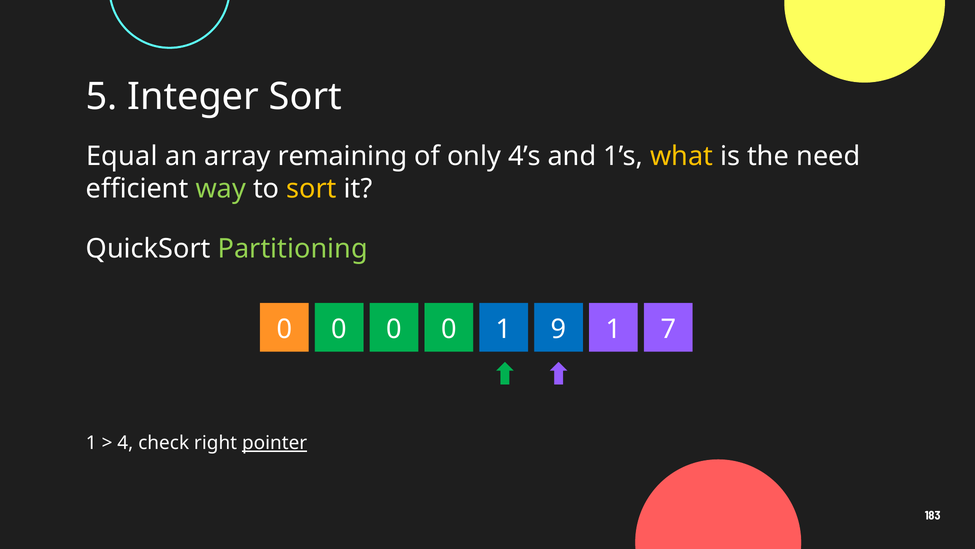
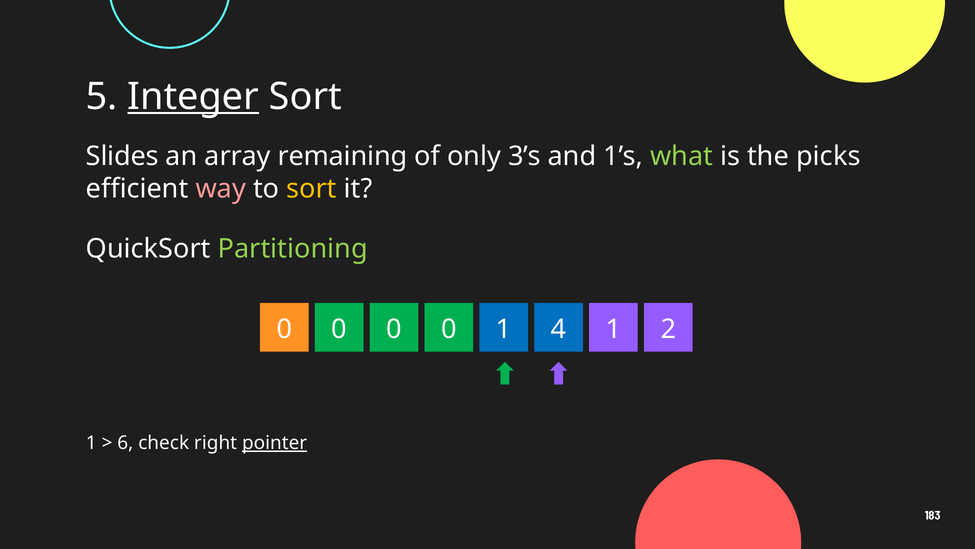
Integer underline: none -> present (193, 97)
Equal: Equal -> Slides (122, 156)
4’s: 4’s -> 3’s (524, 156)
what colour: yellow -> light green (682, 156)
need: need -> picks (828, 156)
way colour: light green -> pink (221, 189)
9: 9 -> 4 (559, 329)
7: 7 -> 2 (668, 329)
4: 4 -> 6 (125, 443)
